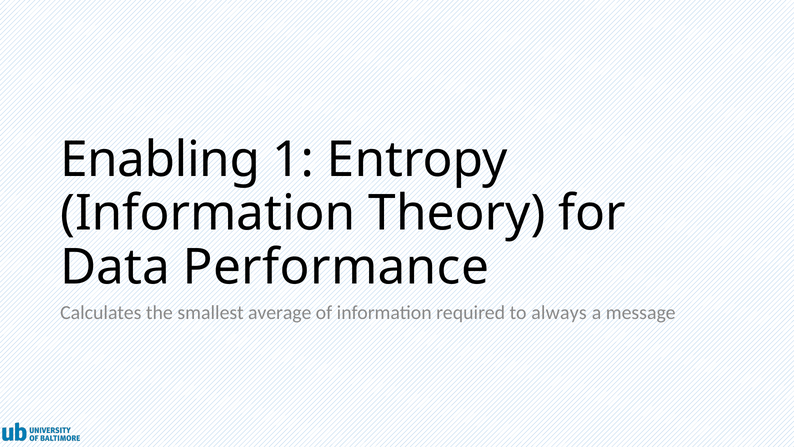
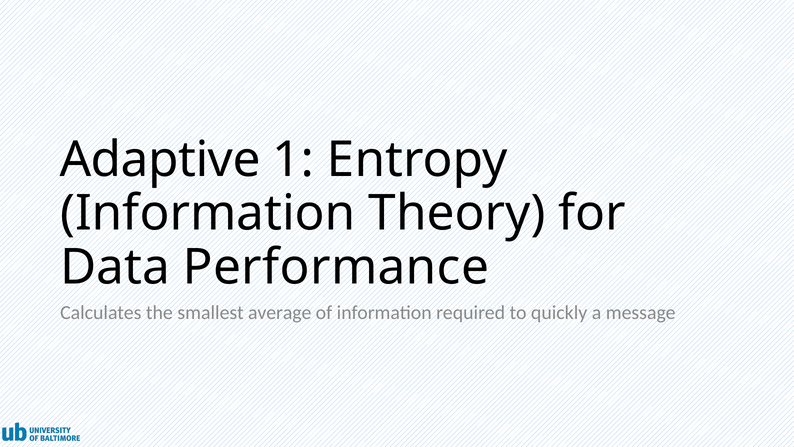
Enabling: Enabling -> Adaptive (160, 160)
always: always -> quickly (559, 312)
